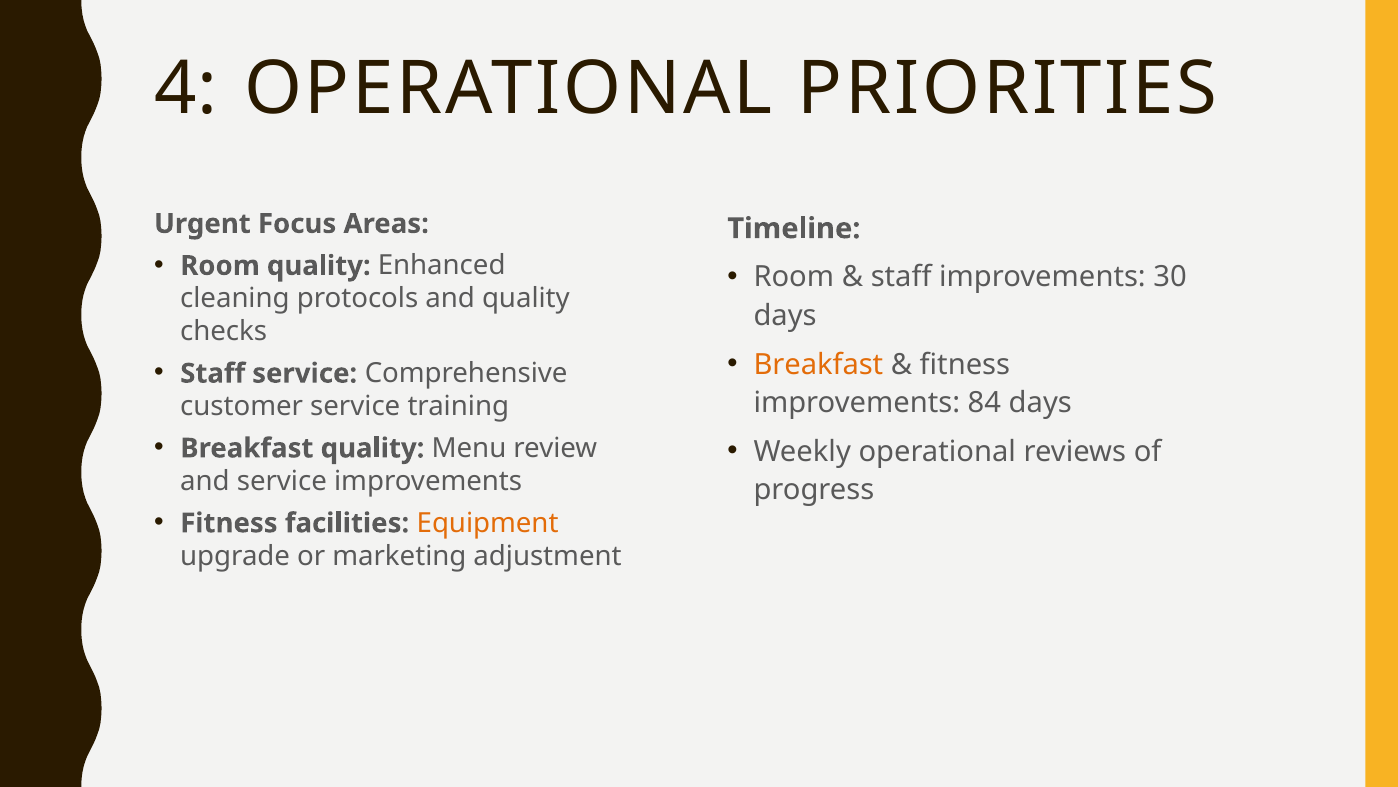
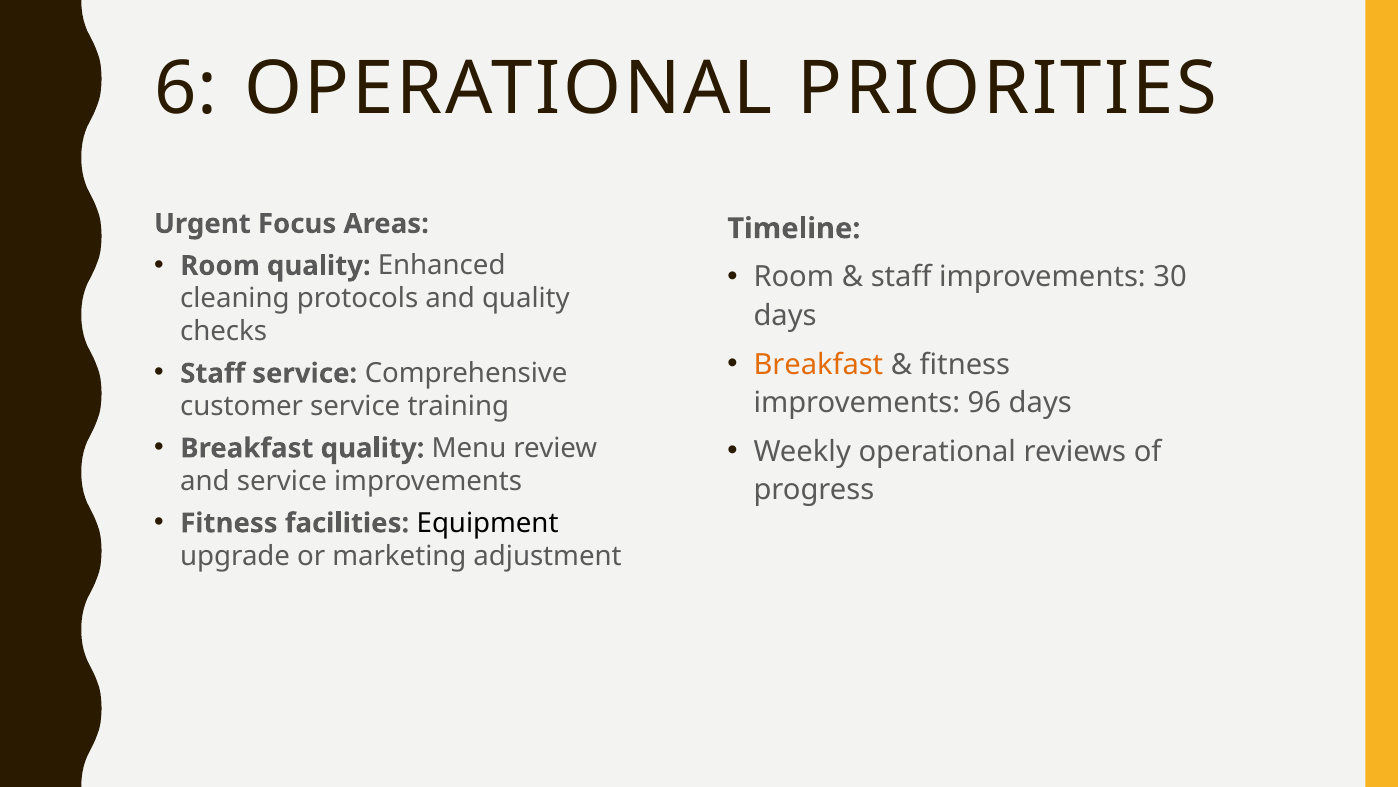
4: 4 -> 6 (186, 89)
84: 84 -> 96 (984, 403)
Equipment colour: orange -> black (488, 523)
